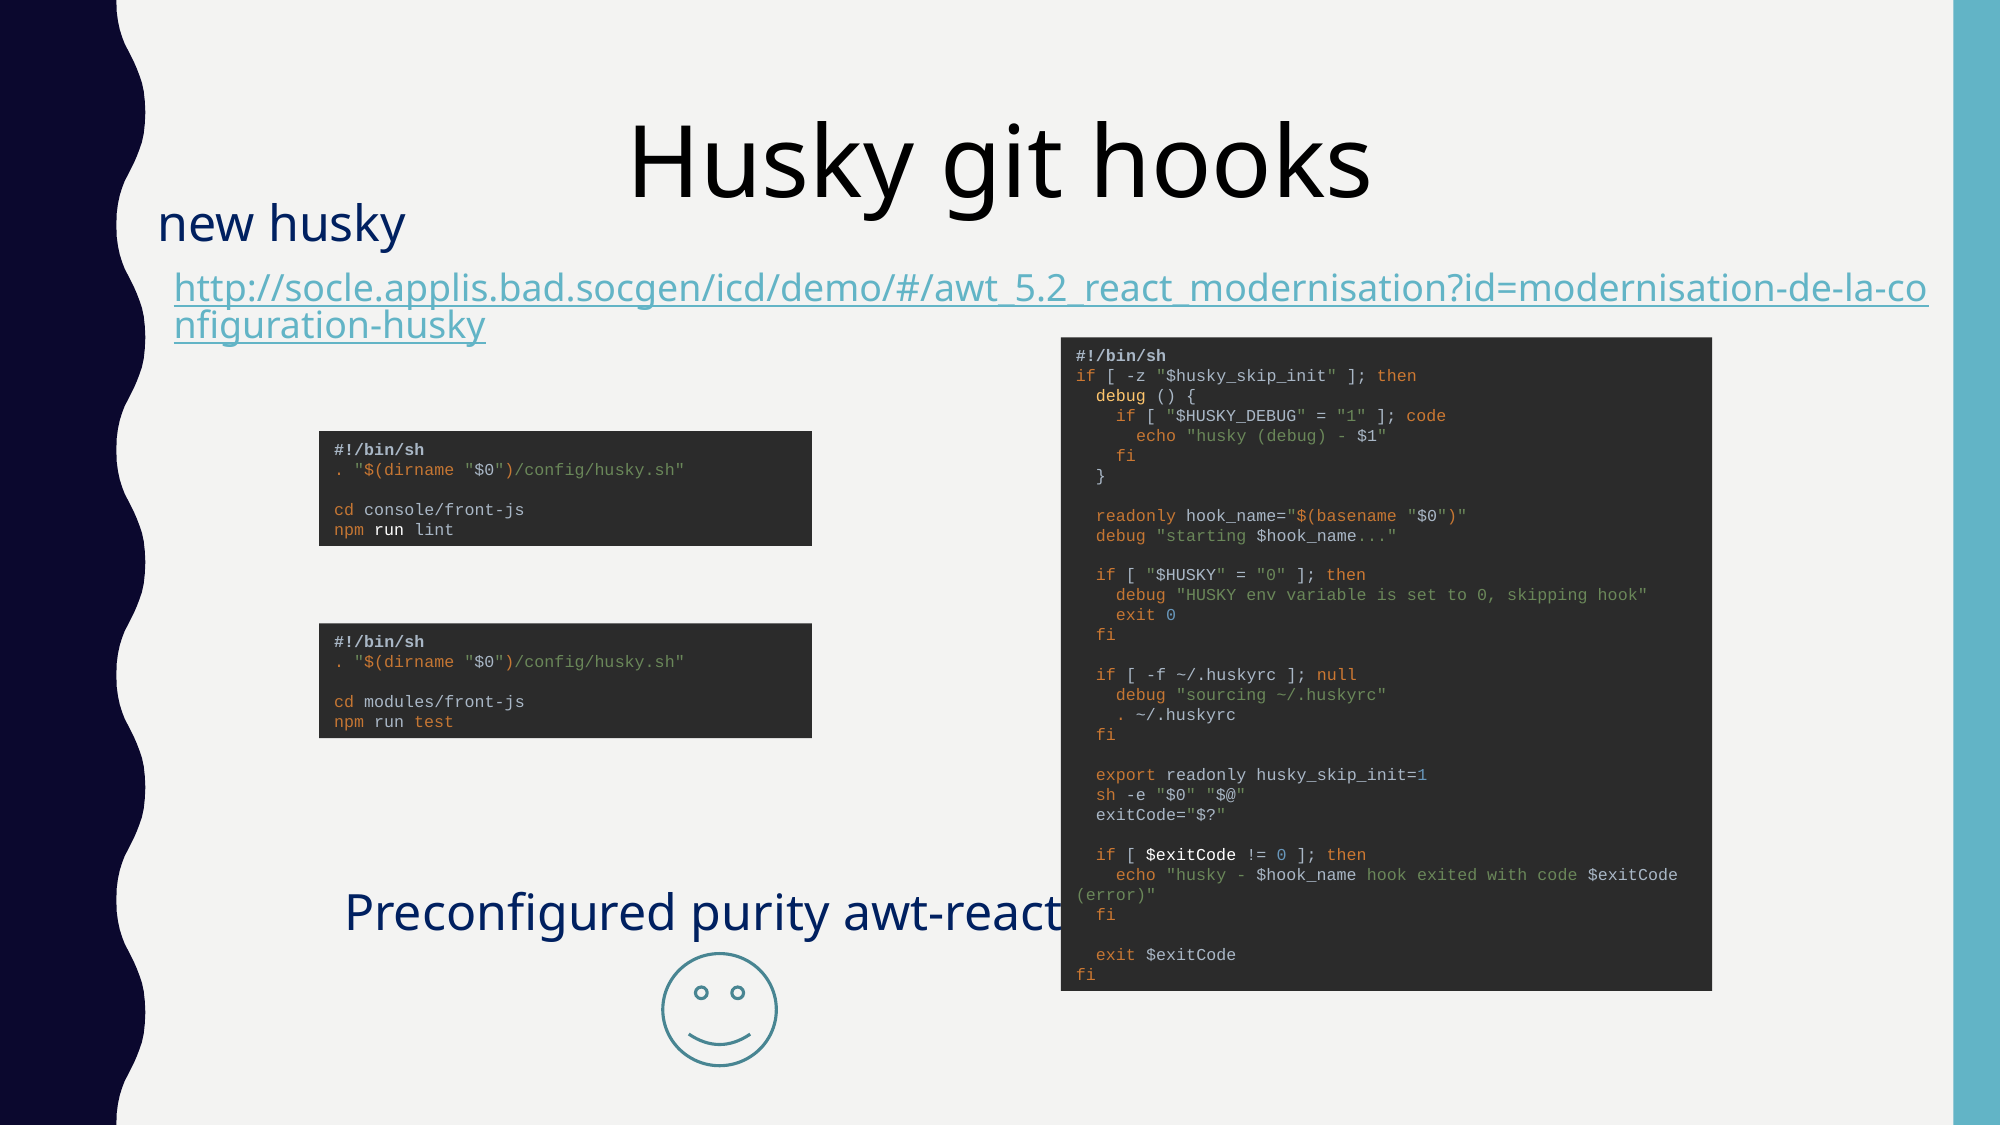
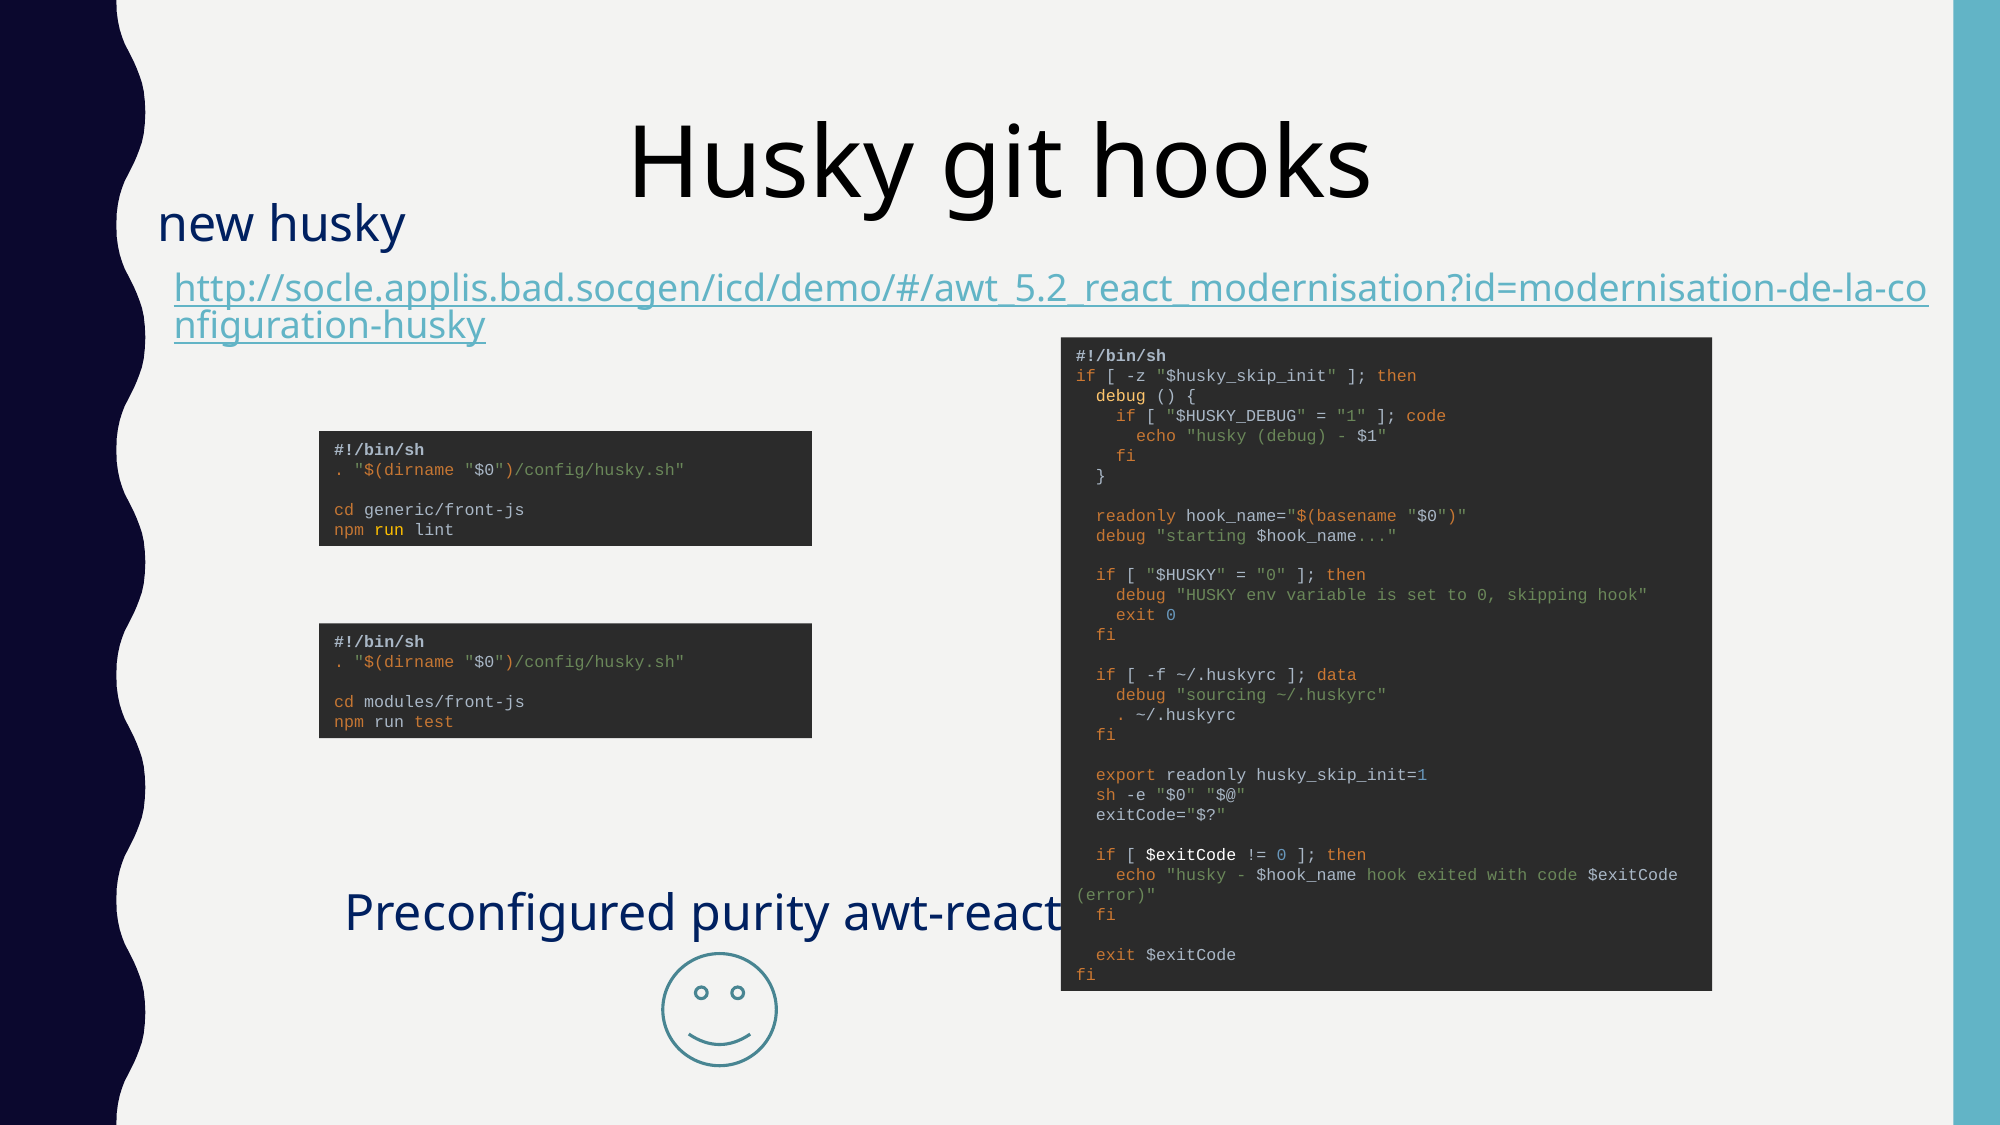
console/front-js: console/front-js -> generic/front-js (444, 510)
run colour: white -> yellow (389, 530)
null: null -> data (1337, 675)
